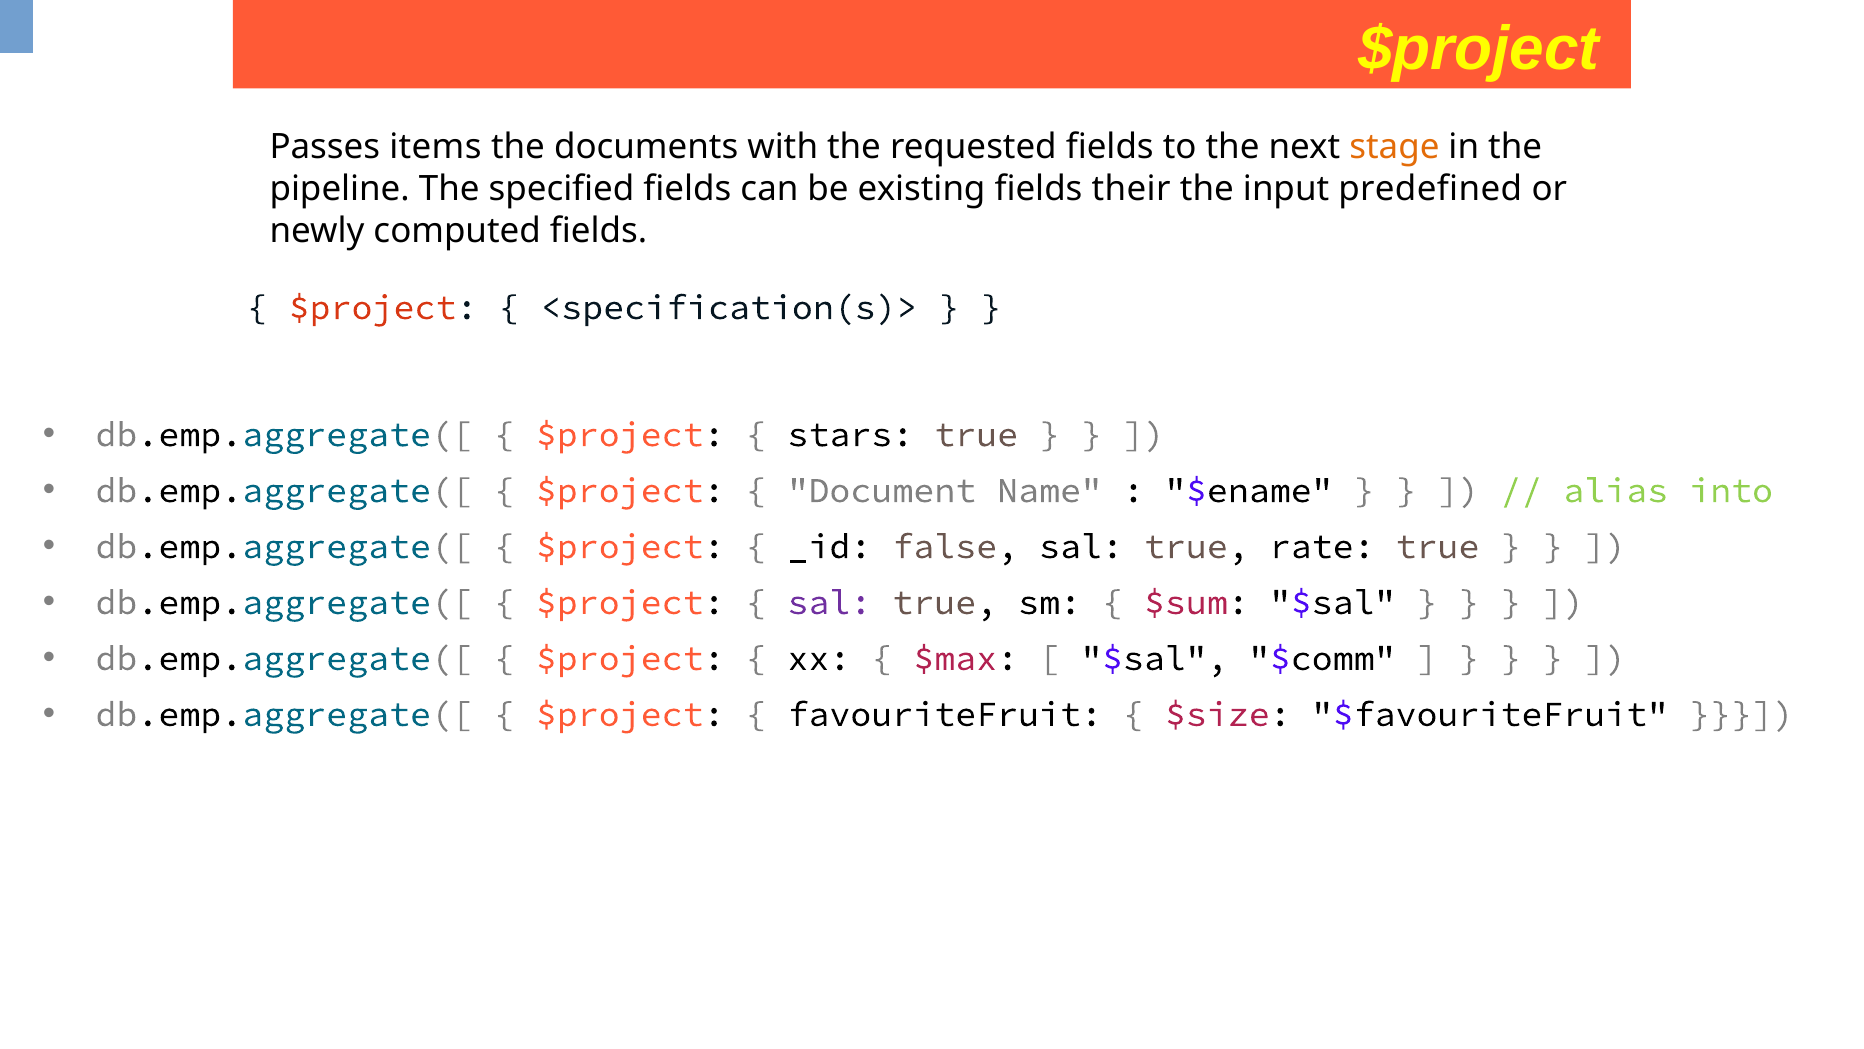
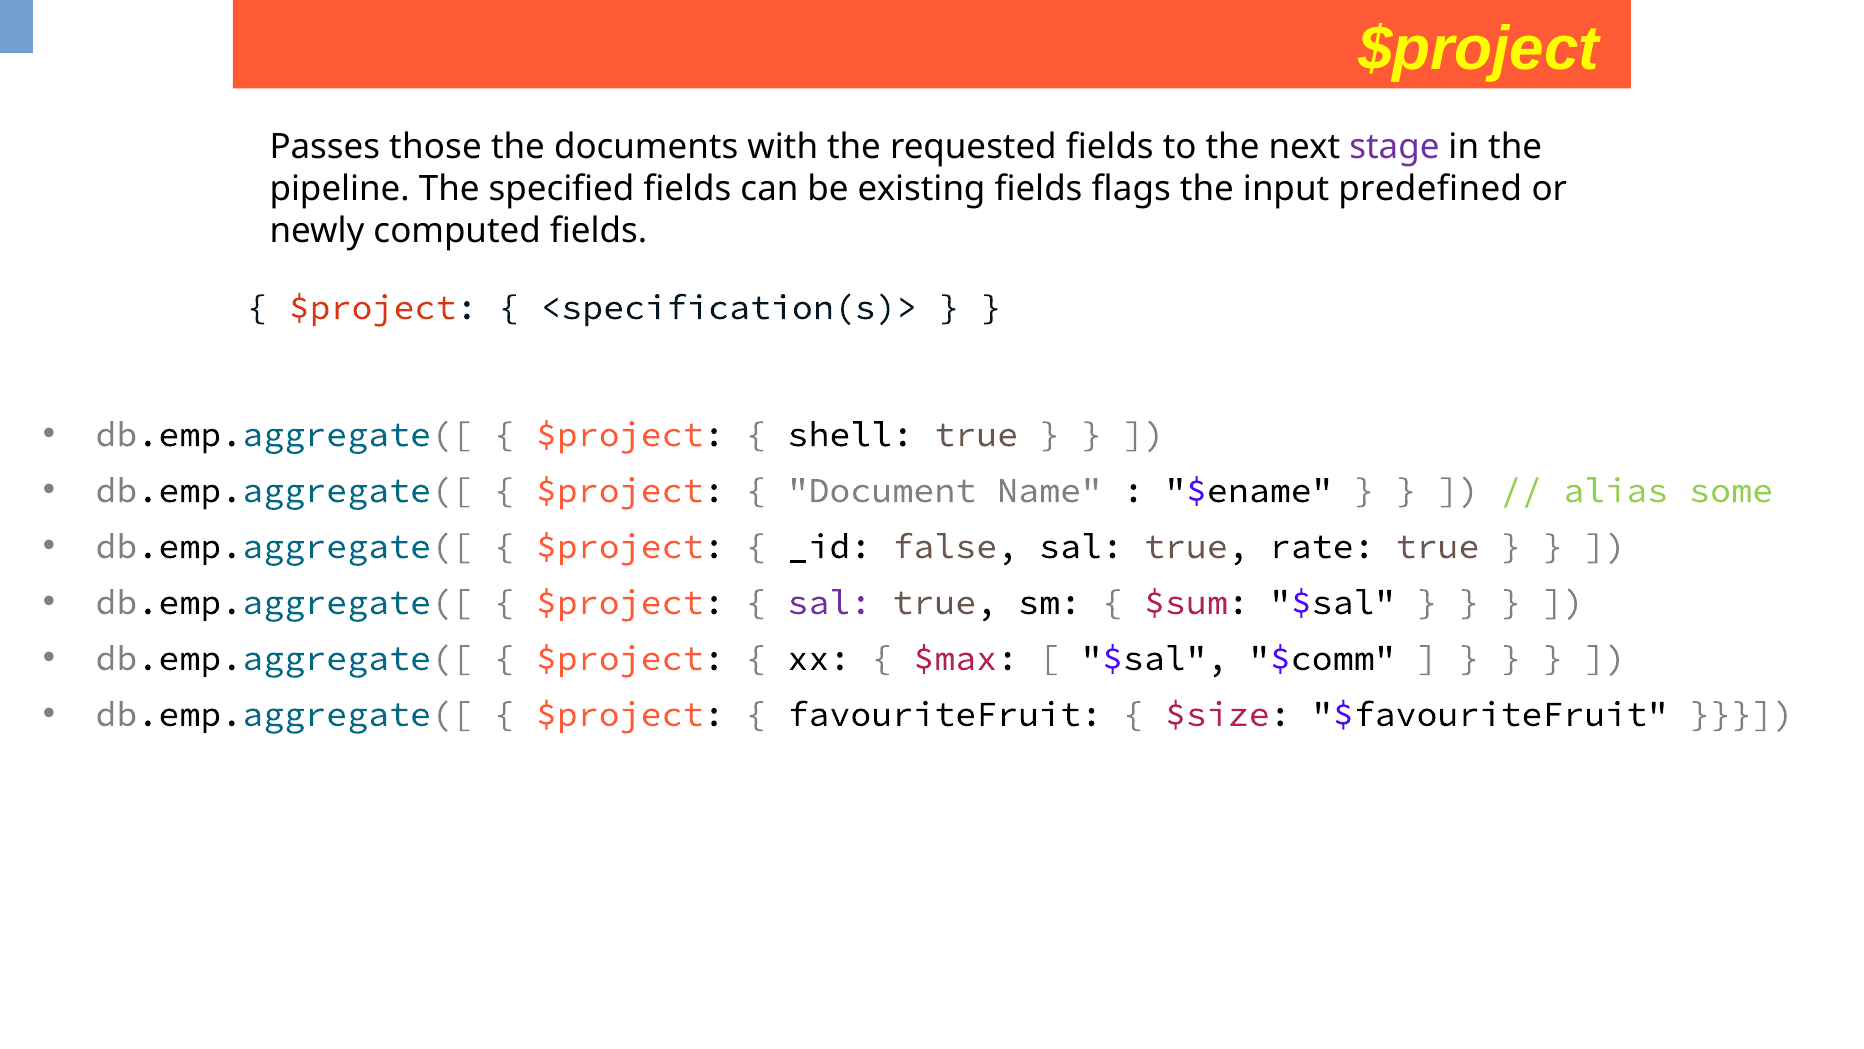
items: items -> those (436, 147)
stage colour: orange -> purple (1394, 147)
their: their -> flags (1131, 189)
stars: stars -> shell (850, 434)
into: into -> some (1731, 490)
